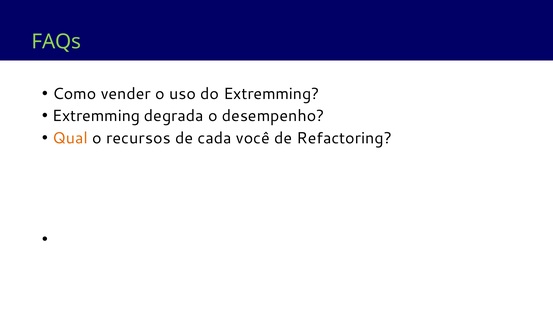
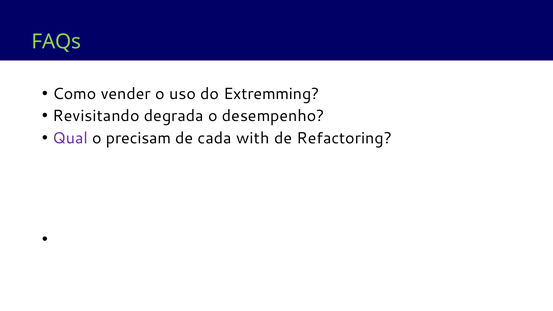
Extremming: Extremming -> Revisitando (96, 116)
Qual colour: orange -> purple (70, 138)
recursos: recursos -> precisam (139, 138)
você: você -> with (253, 138)
